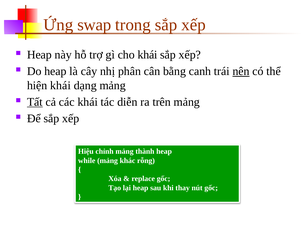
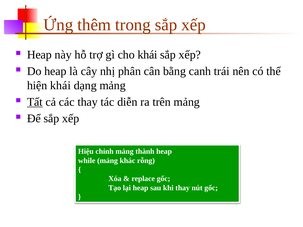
swap: swap -> thêm (94, 25)
nên underline: present -> none (241, 71)
các khái: khái -> thay (88, 102)
